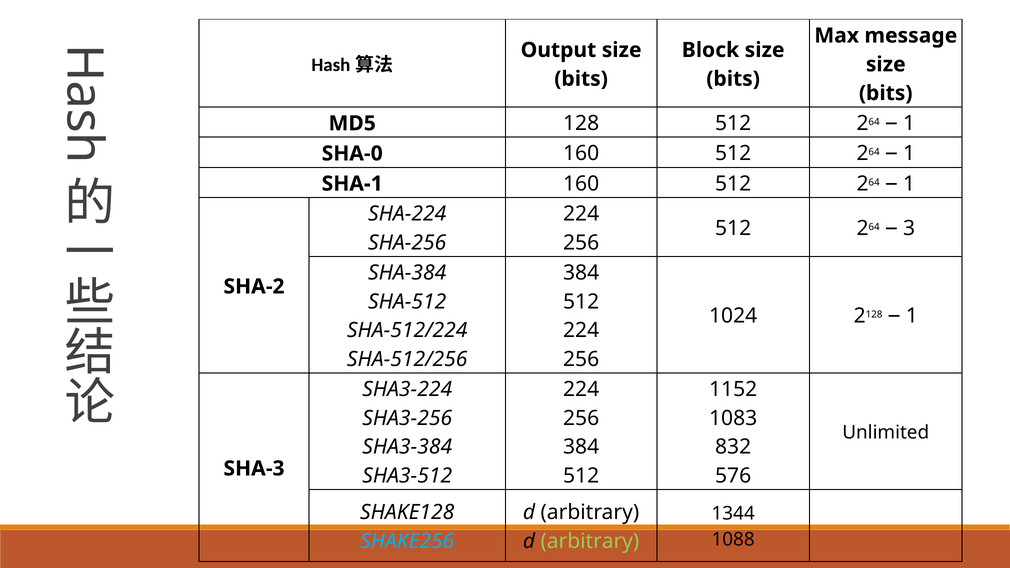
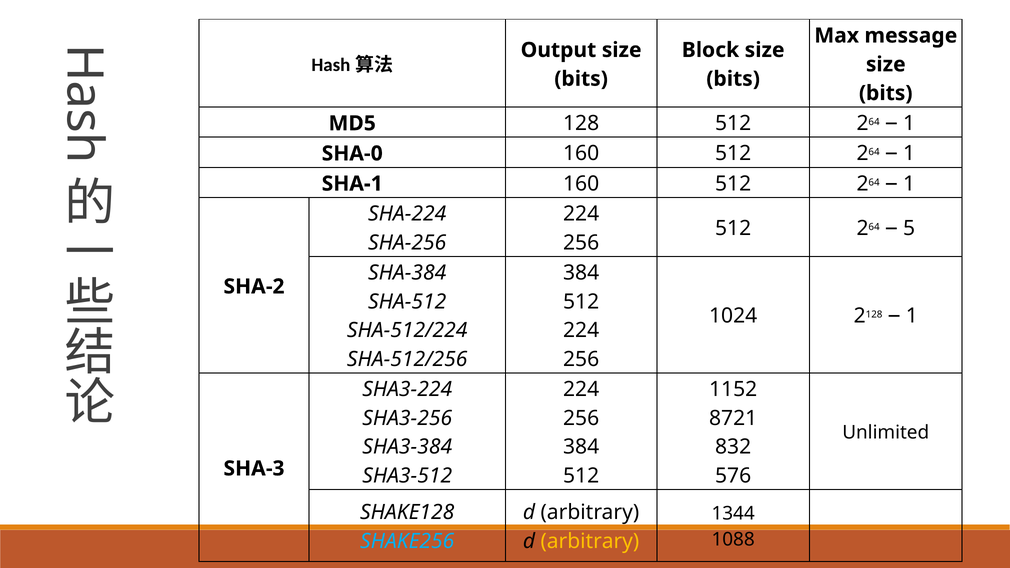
3: 3 -> 5 (909, 228)
1083: 1083 -> 8721 (733, 418)
arbitrary colour: light green -> yellow (590, 541)
